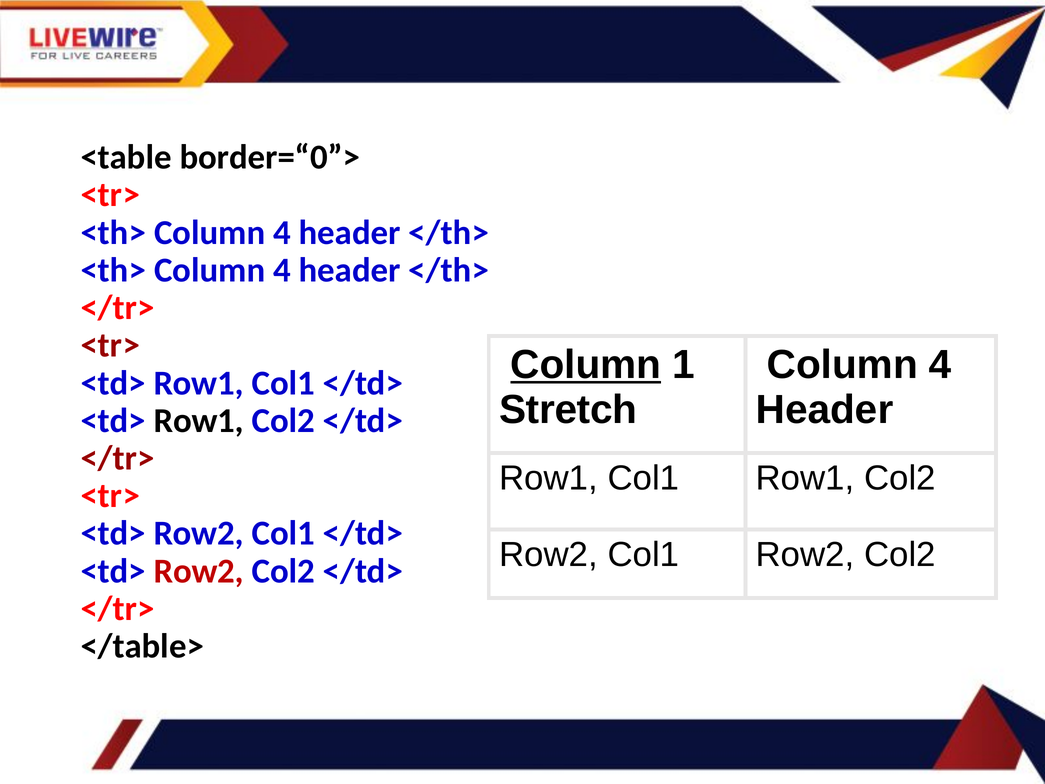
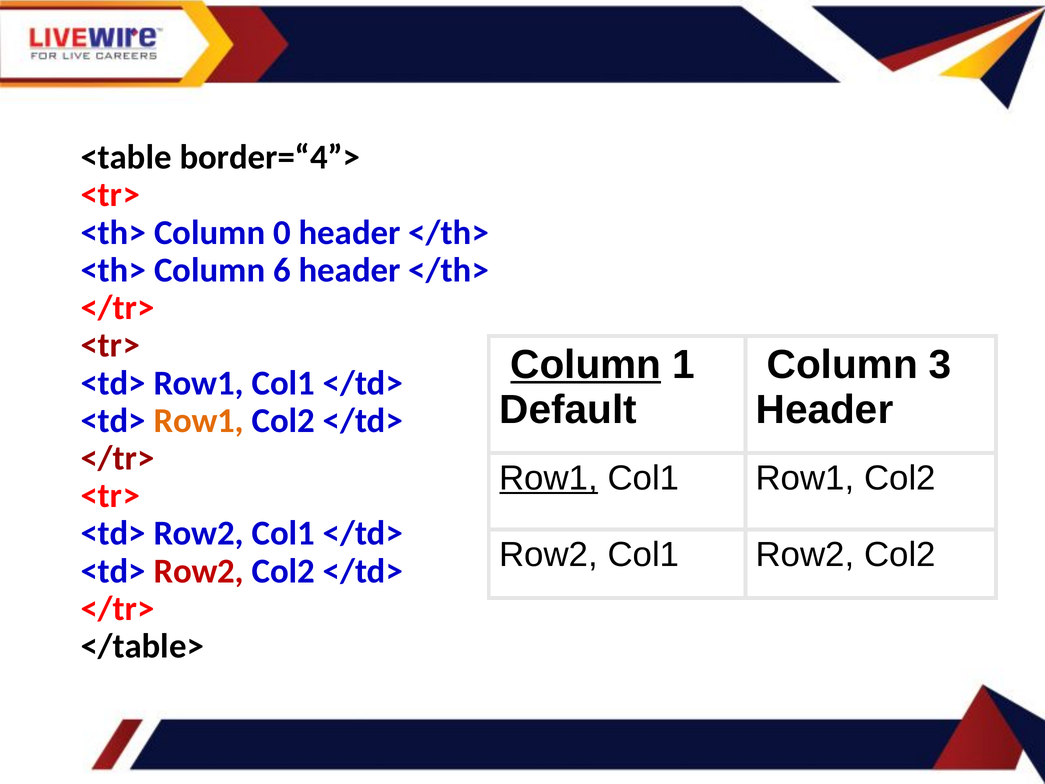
border=“0”>: border=“0”> -> border=“4”> (270, 157)
4: 4 -> 0 (282, 232)
4: 4 -> 6 (282, 270)
4: 4 -> 3 (940, 365)
Stretch: Stretch -> Default (568, 410)
Row1 colour: black -> orange (199, 420)
Row1 underline: none -> present (549, 478)
